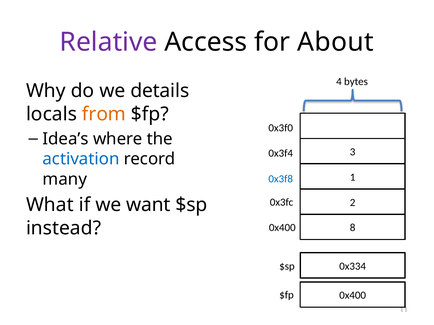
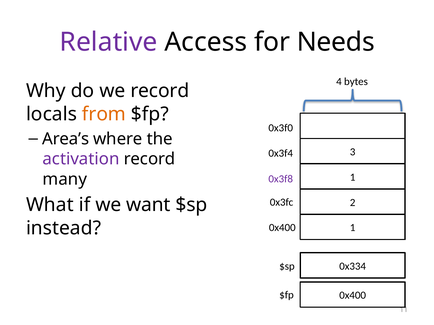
About: About -> Needs (336, 42)
we details: details -> record (160, 91)
Idea’s: Idea’s -> Area’s (66, 139)
activation colour: blue -> purple (81, 159)
0x3f8 colour: blue -> purple (281, 179)
instead 8: 8 -> 1 (353, 228)
